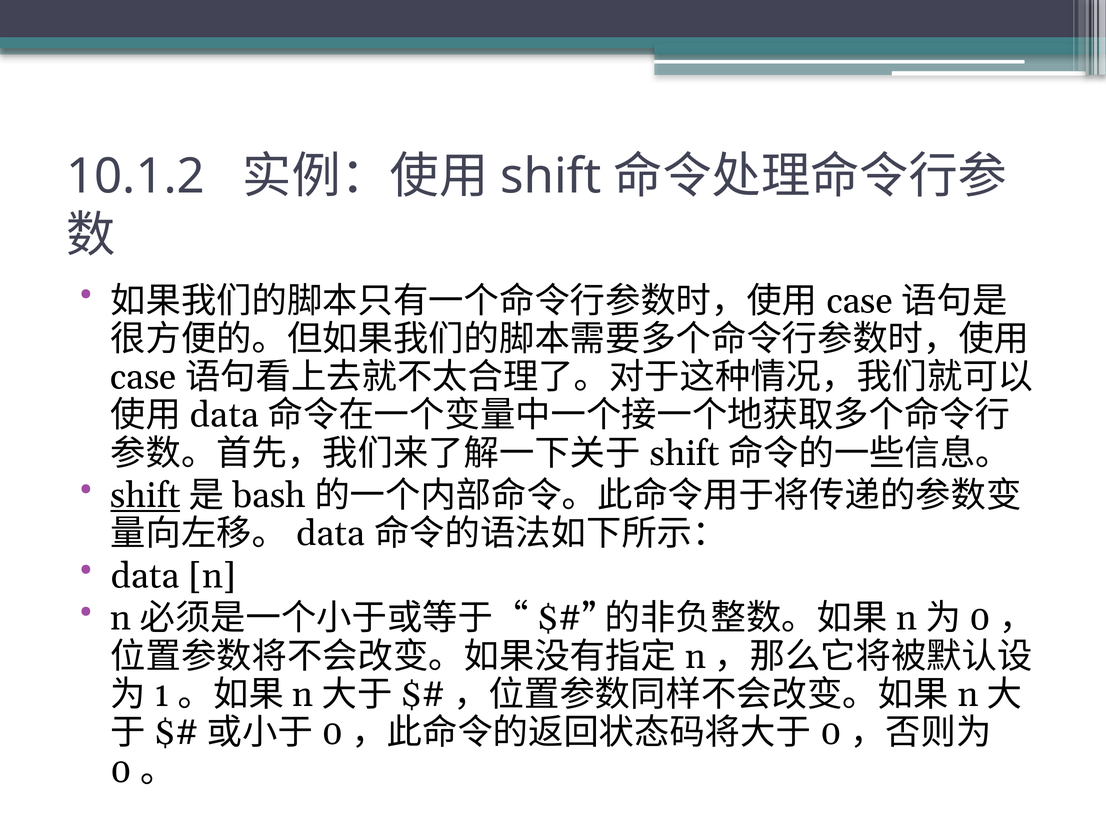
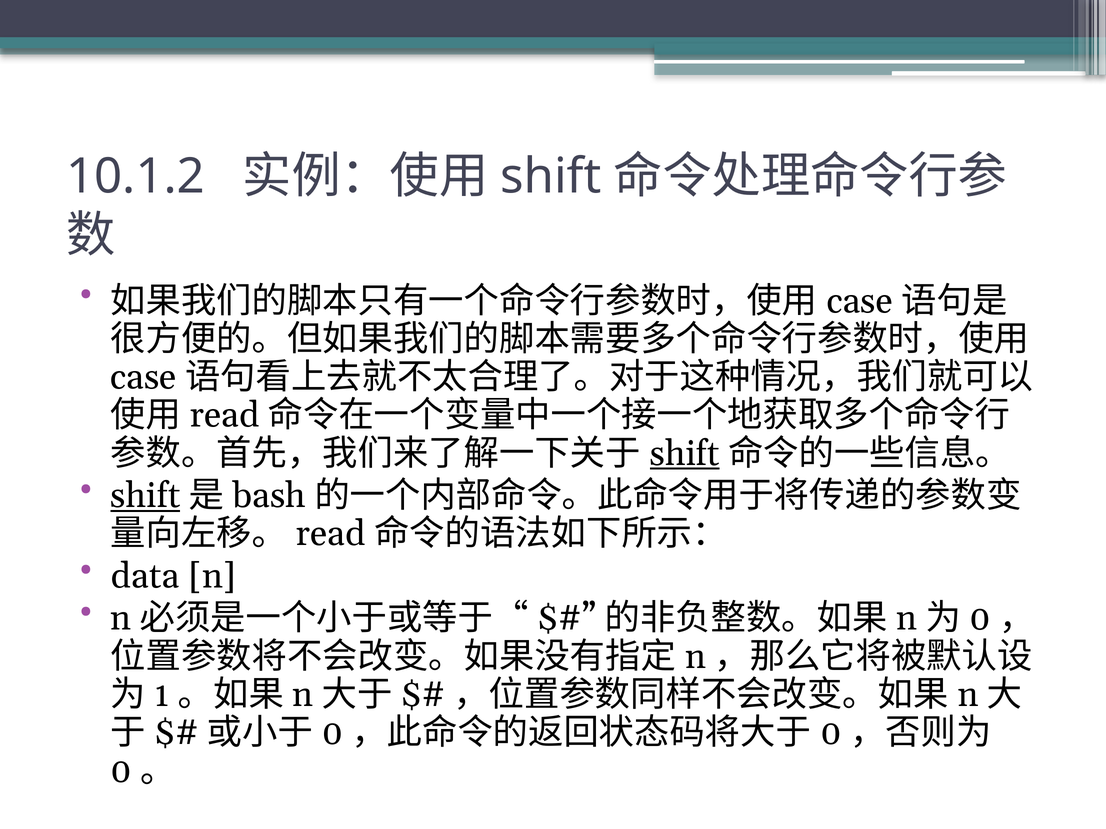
data: data -> read (225, 416)
shift underline: none -> present (685, 454)
data: data -> read (331, 534)
